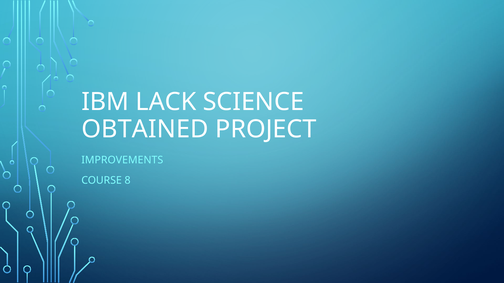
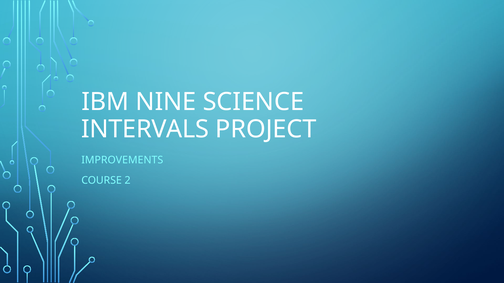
LACK: LACK -> NINE (166, 102)
OBTAINED: OBTAINED -> INTERVALS (145, 129)
8: 8 -> 2 (128, 181)
